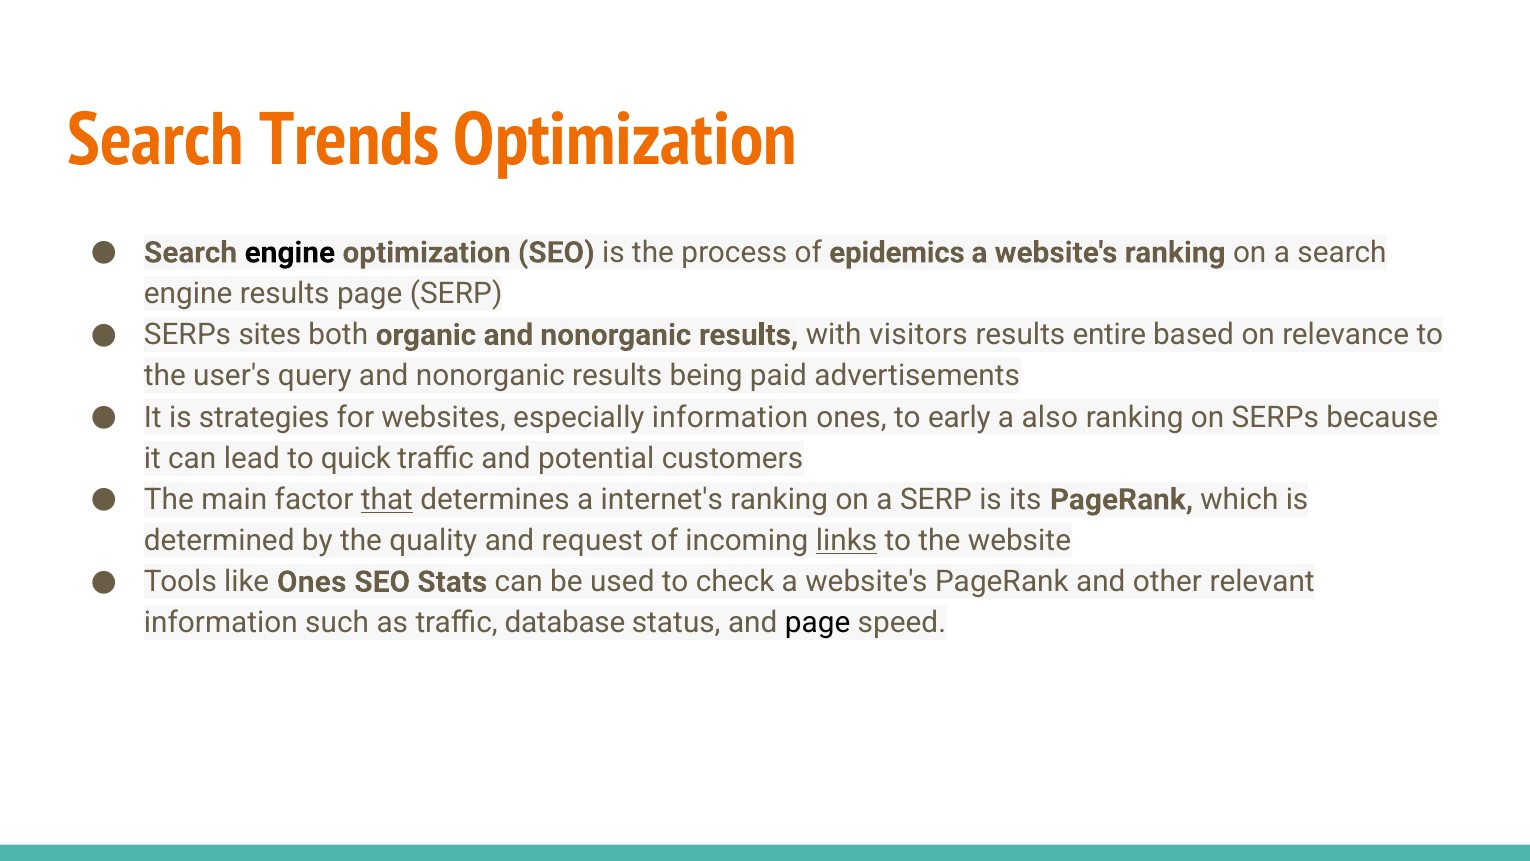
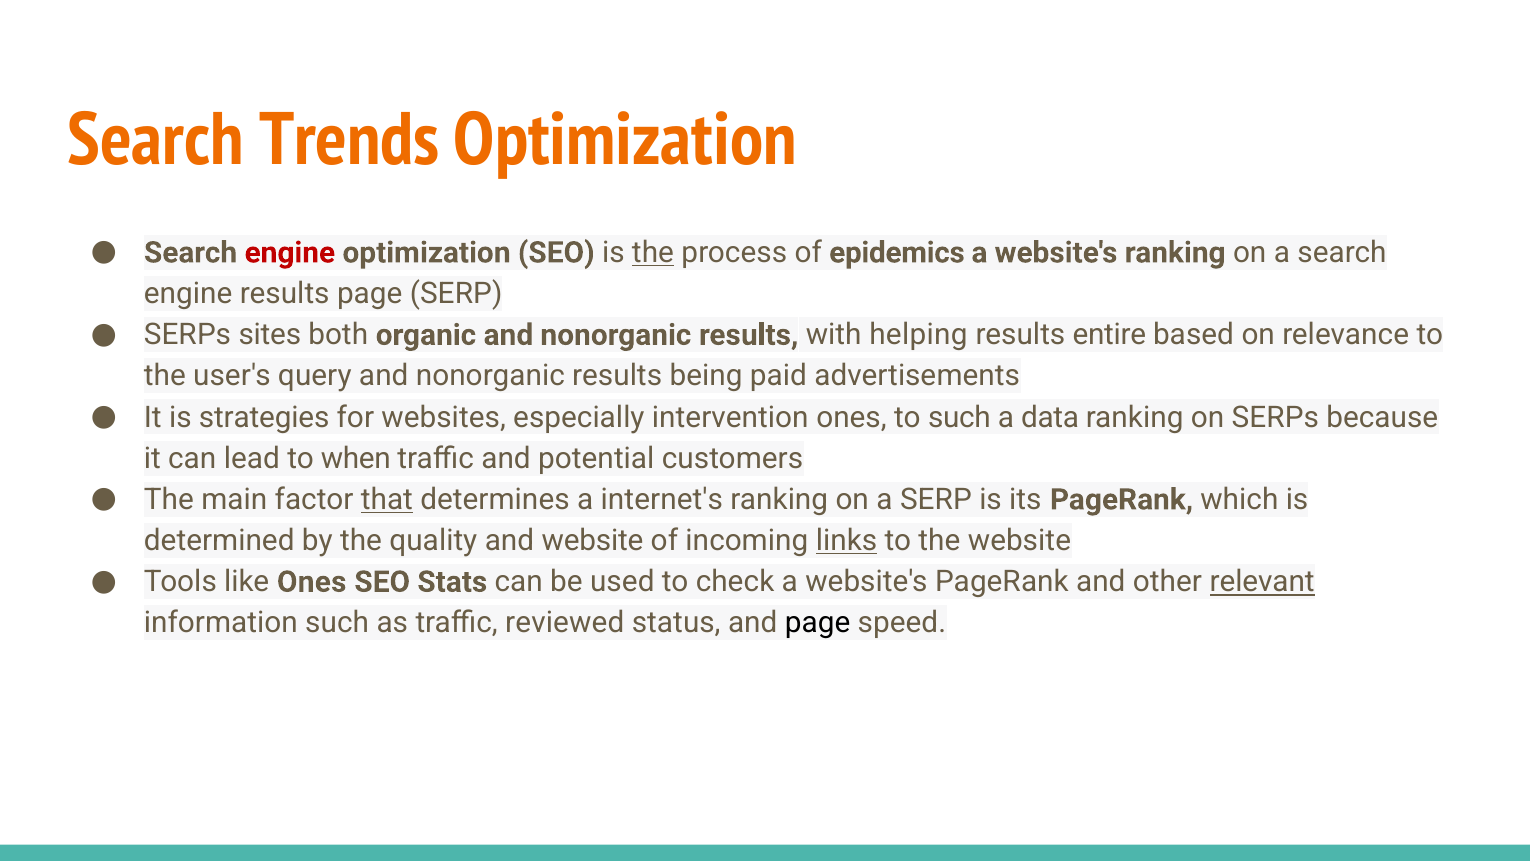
engine colour: black -> red (290, 253)
the underline: none -> present (653, 253)
visitors: visitors -> helping (918, 335)
especially information: information -> intervention (730, 417)
to early: early -> such (959, 417)
also: also -> data (1050, 417)
quick: quick -> when (356, 458)
and request: request -> website (593, 541)
relevant underline: none -> present (1262, 582)
database: database -> reviewed (565, 623)
